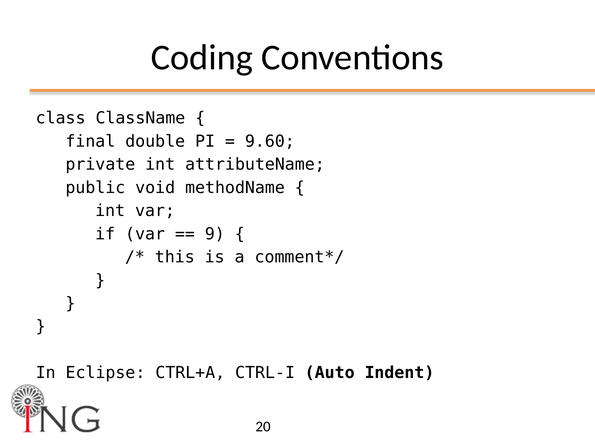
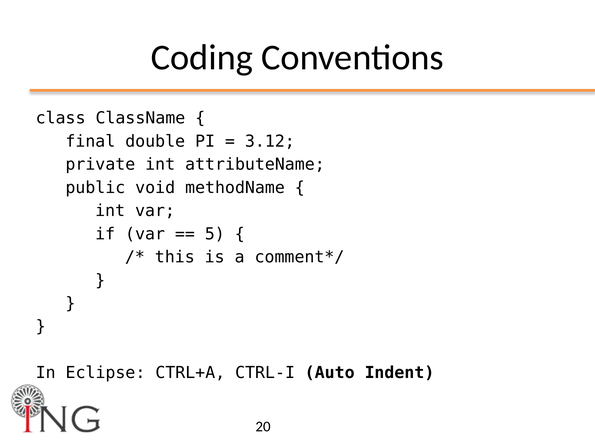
9.60: 9.60 -> 3.12 (270, 141)
9: 9 -> 5 (215, 234)
